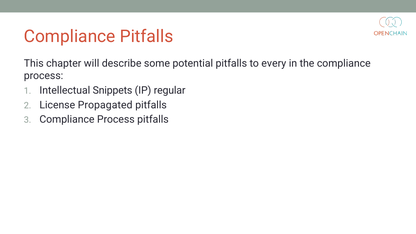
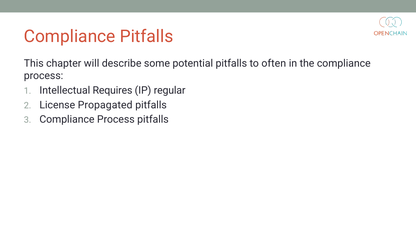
every: every -> often (274, 63)
Snippets: Snippets -> Requires (113, 90)
